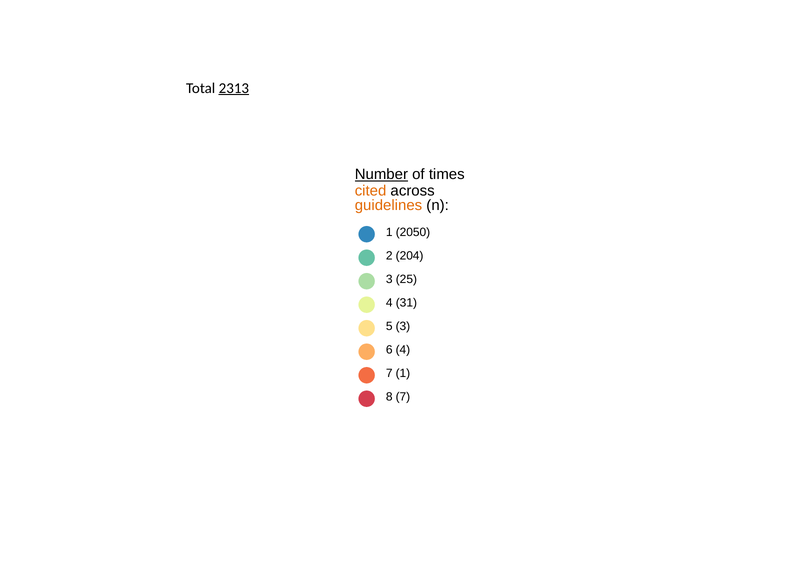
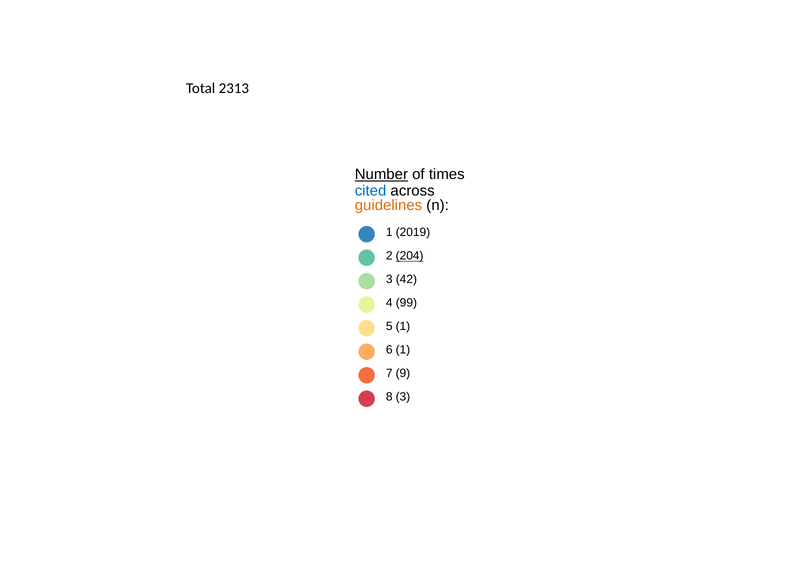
2313 underline: present -> none (234, 88)
cited colour: orange -> blue (371, 191)
2050: 2050 -> 2019 (413, 232)
204 underline: none -> present (410, 256)
25: 25 -> 42 (406, 279)
31: 31 -> 99 (406, 303)
5 3: 3 -> 1 (403, 326)
6 4: 4 -> 1 (403, 350)
7 1: 1 -> 9 (403, 373)
8 7: 7 -> 3 (403, 397)
